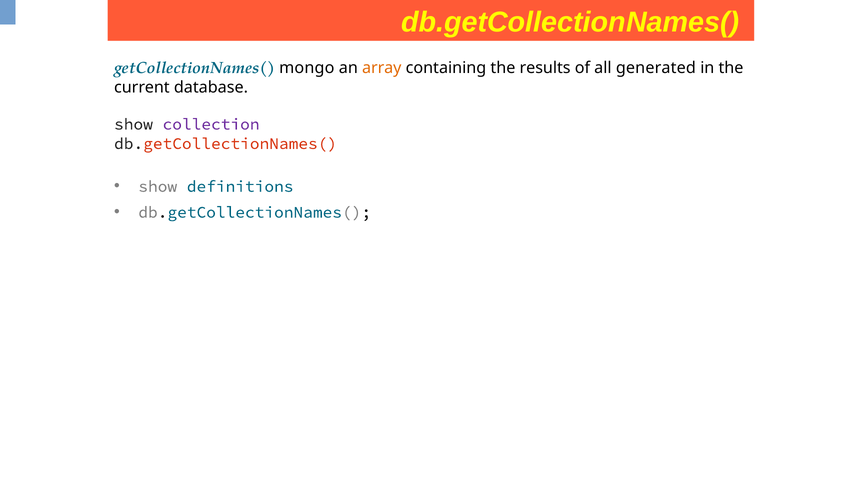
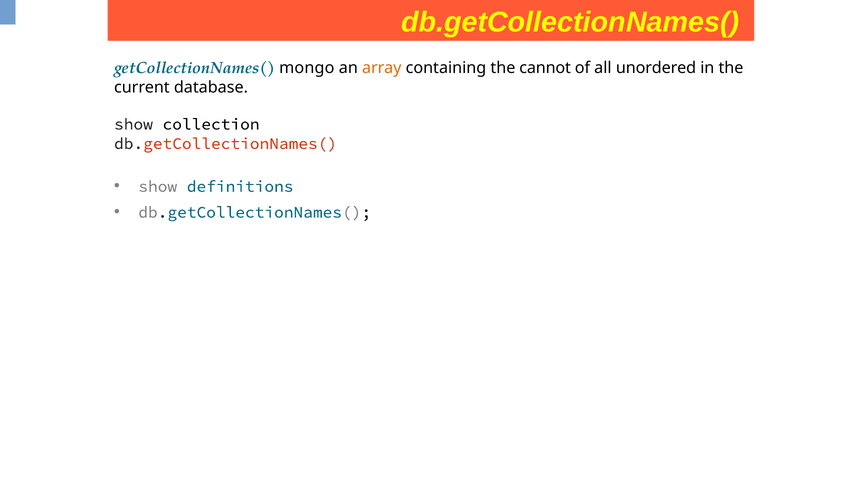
results: results -> cannot (545, 68)
generated: generated -> unordered (656, 68)
collection colour: purple -> black (211, 124)
